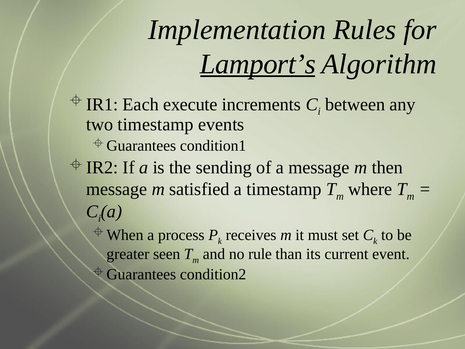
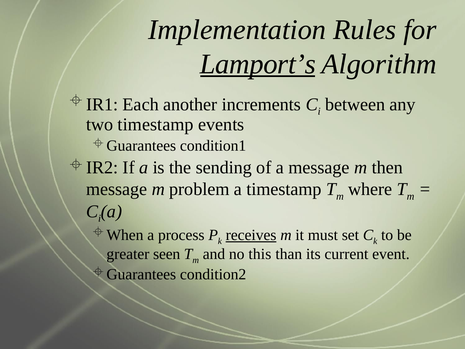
execute: execute -> another (190, 104)
satisfied: satisfied -> problem (199, 189)
receives underline: none -> present (251, 235)
rule: rule -> this (260, 254)
